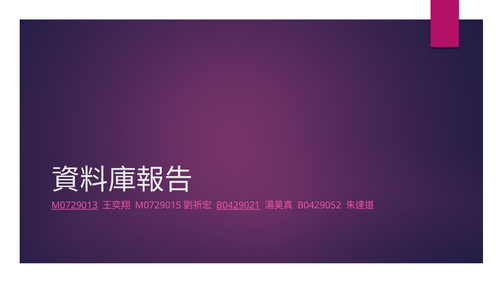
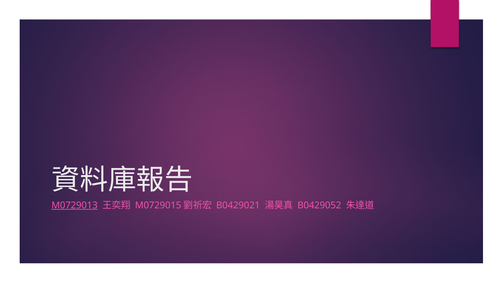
B0429021 underline: present -> none (238, 205)
